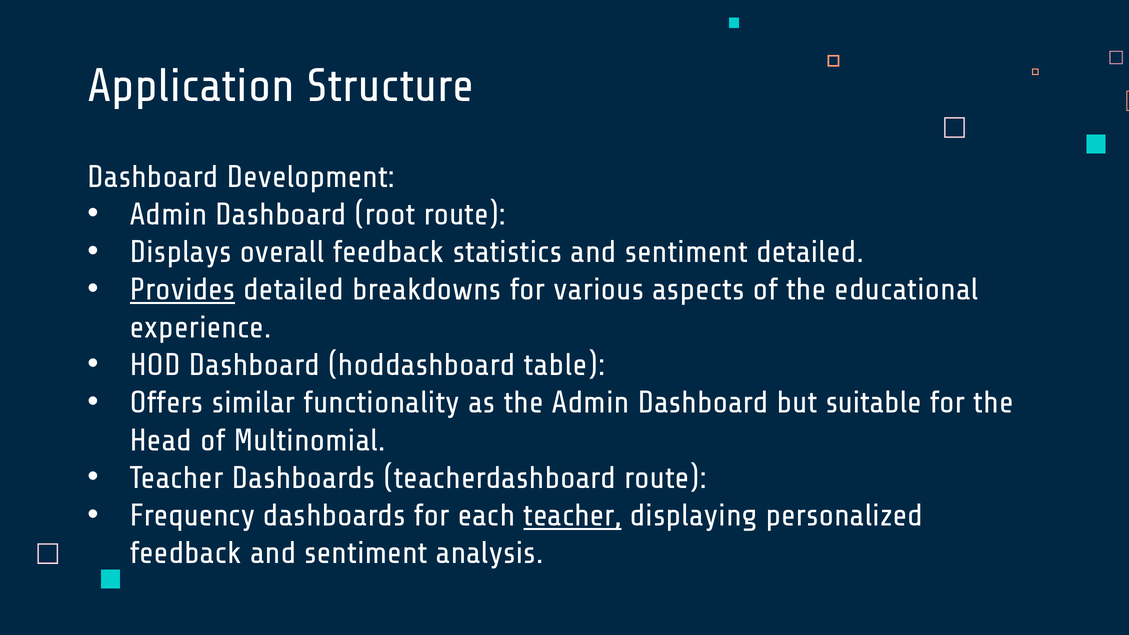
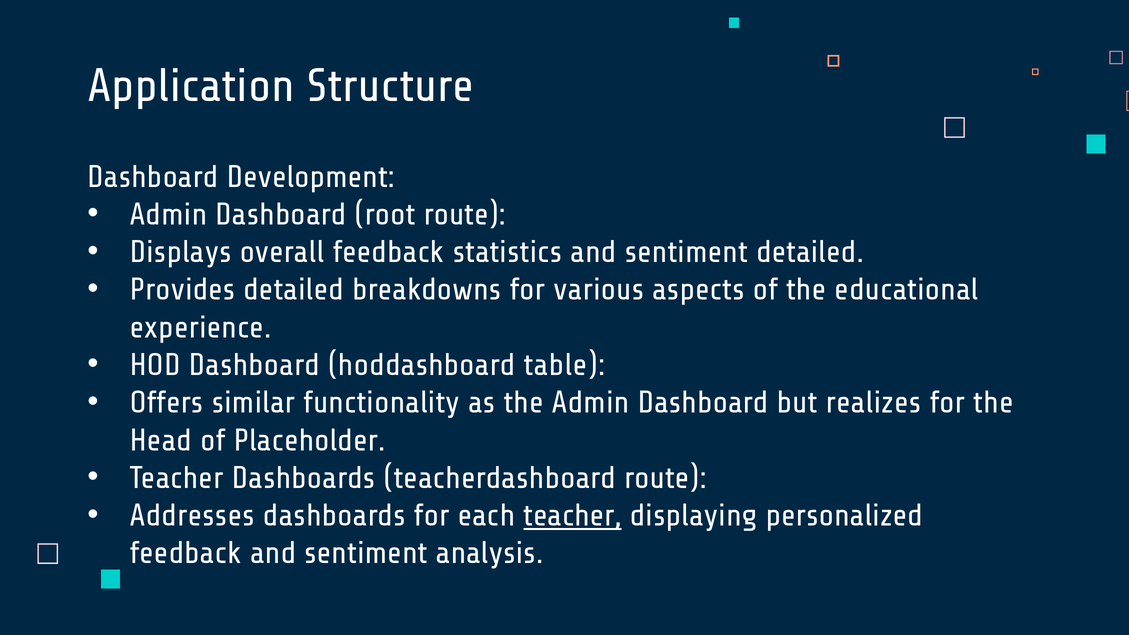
Provides underline: present -> none (182, 290)
suitable: suitable -> realizes (874, 403)
Multinomial: Multinomial -> Placeholder (310, 440)
Frequency: Frequency -> Addresses (192, 516)
